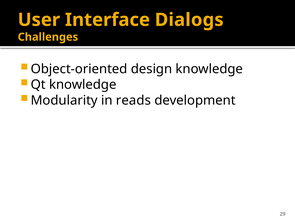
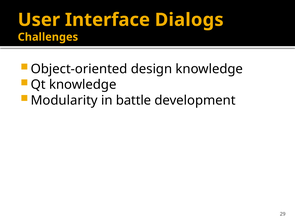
reads: reads -> battle (134, 100)
